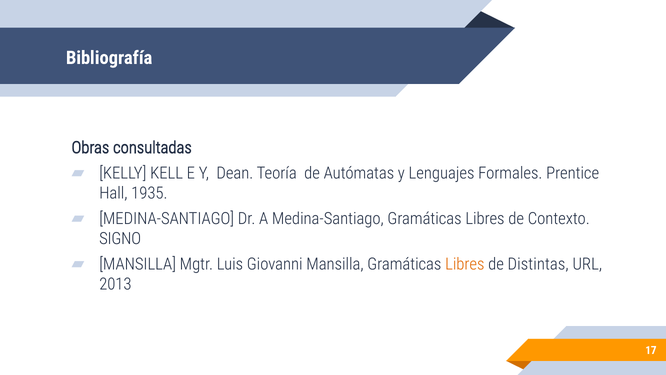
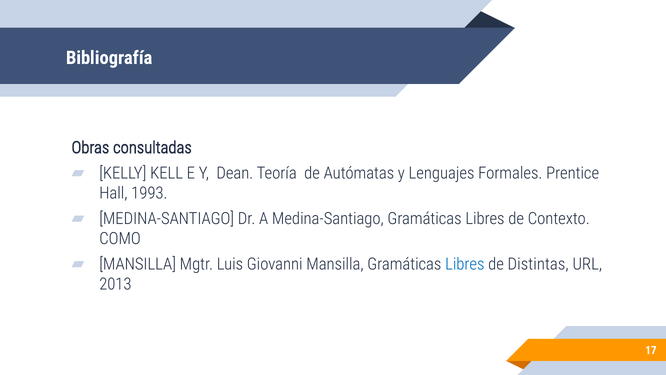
1935: 1935 -> 1993 (149, 193)
SIGNO: SIGNO -> COMO (120, 239)
Libres colour: orange -> blue (465, 264)
